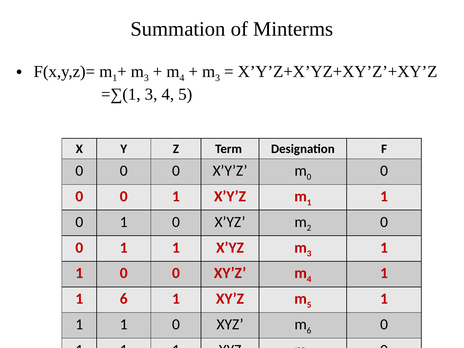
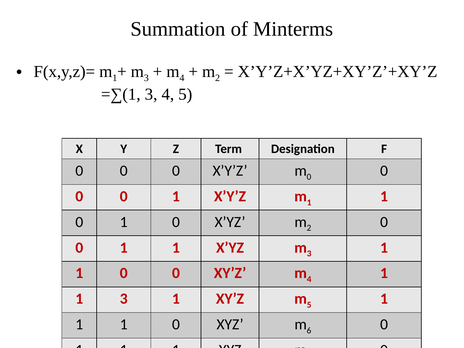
3: 3 -> 2 (218, 78)
1 6: 6 -> 3 (124, 299)
